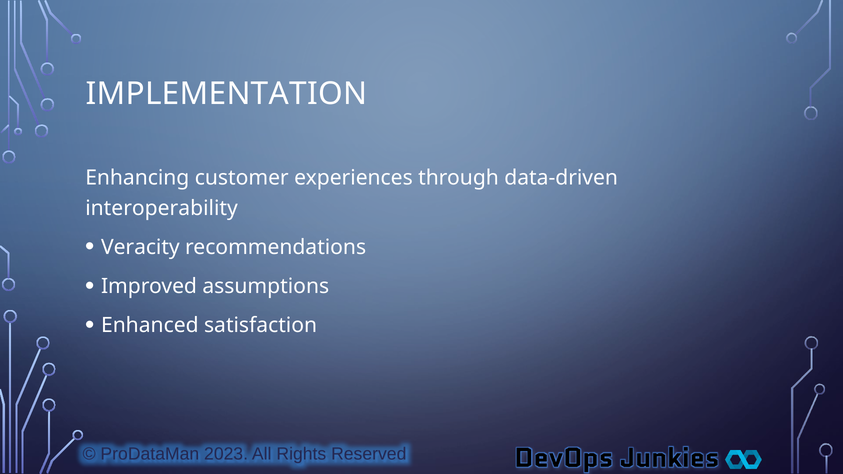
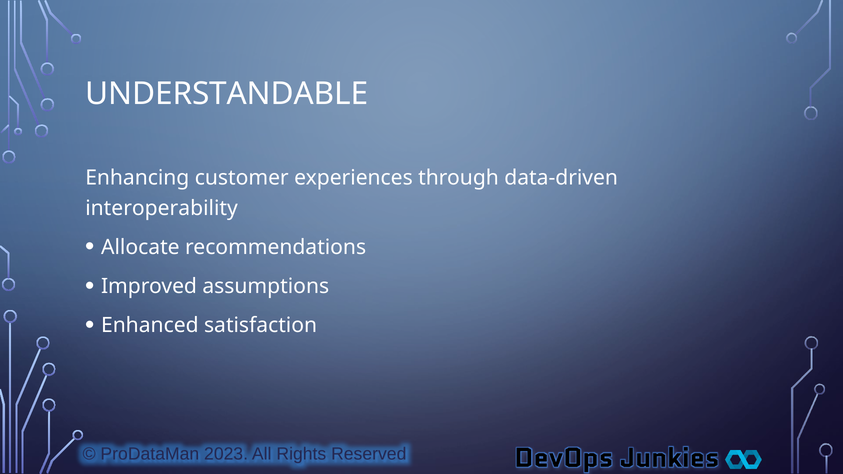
IMPLEMENTATION: IMPLEMENTATION -> UNDERSTANDABLE (227, 94)
Veracity: Veracity -> Allocate (140, 247)
